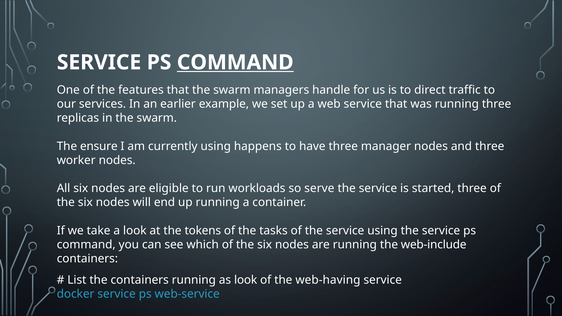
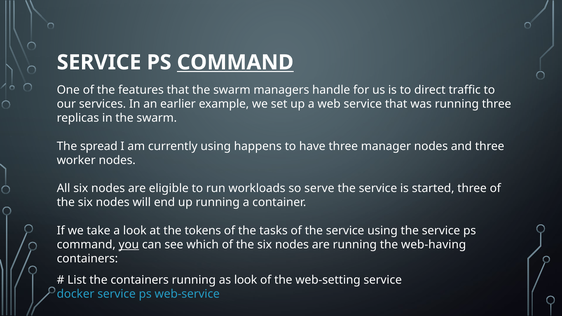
ensure: ensure -> spread (99, 146)
you underline: none -> present (129, 245)
web-include: web-include -> web-having (434, 245)
web-having: web-having -> web-setting (328, 280)
